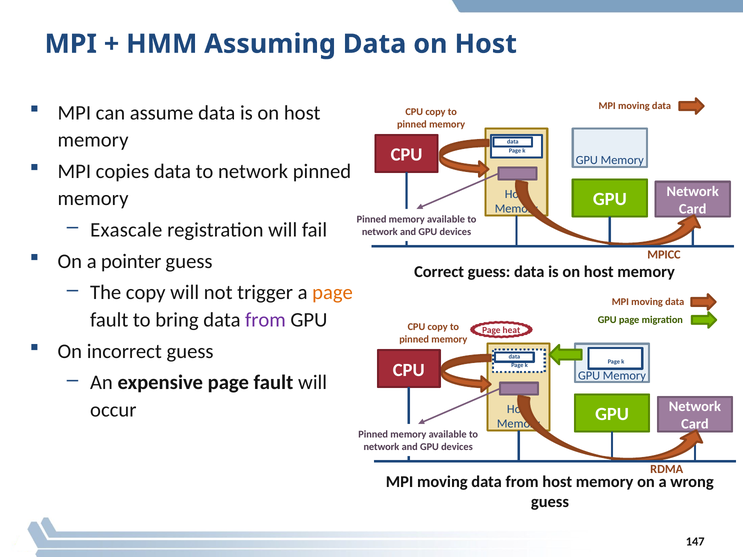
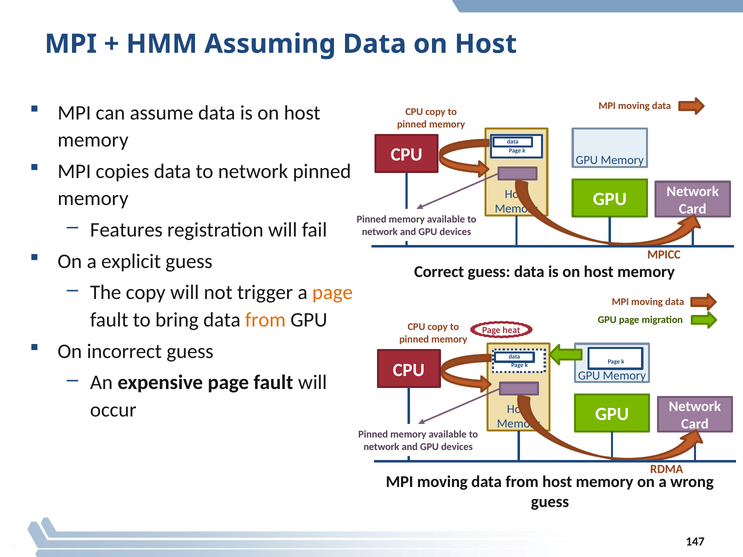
Exascale: Exascale -> Features (126, 230)
pointer: pointer -> explicit (131, 261)
from colour: purple -> orange (265, 320)
